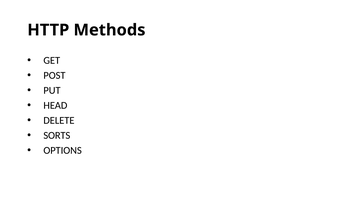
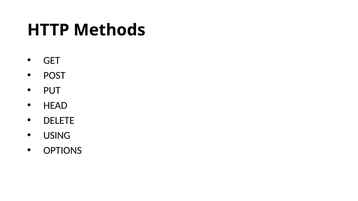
SORTS: SORTS -> USING (57, 136)
